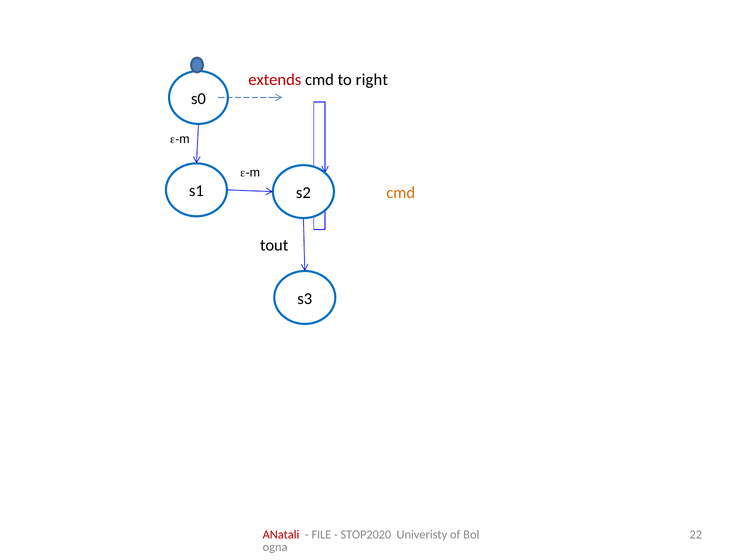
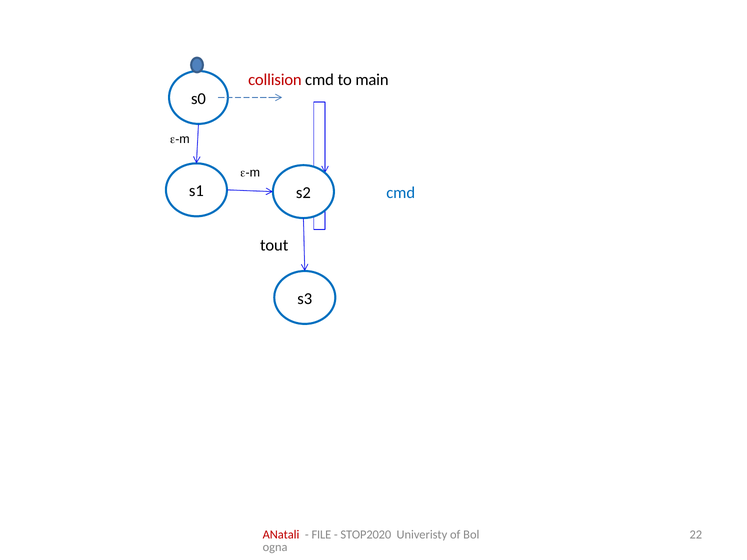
extends: extends -> collision (275, 80)
right: right -> main (372, 80)
cmd colour: orange -> blue (401, 193)
